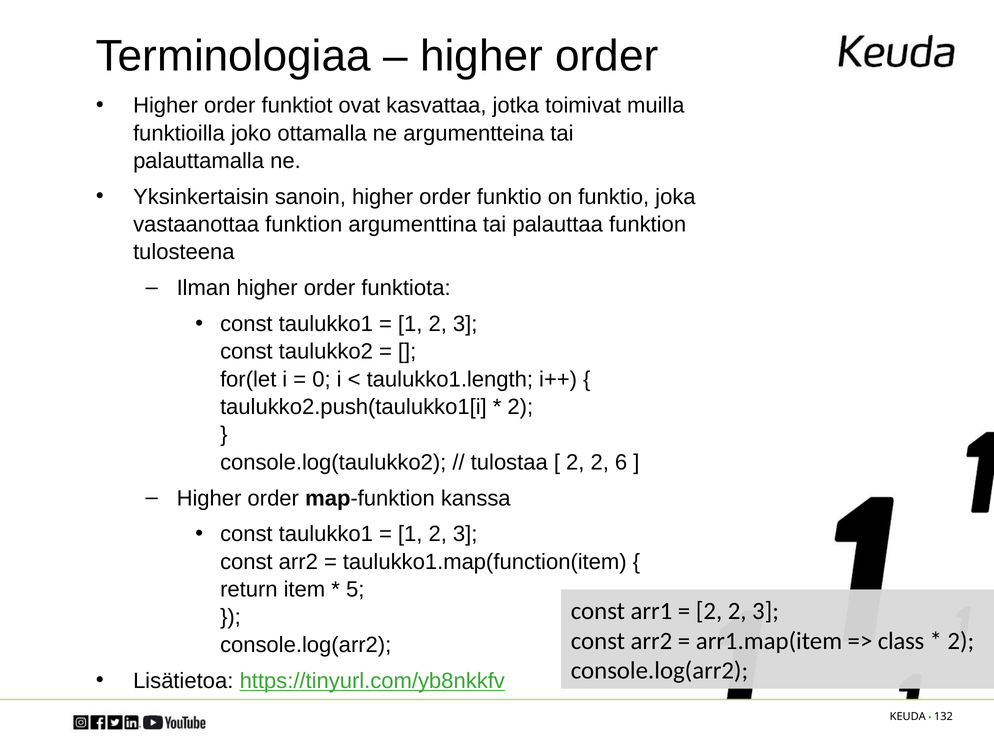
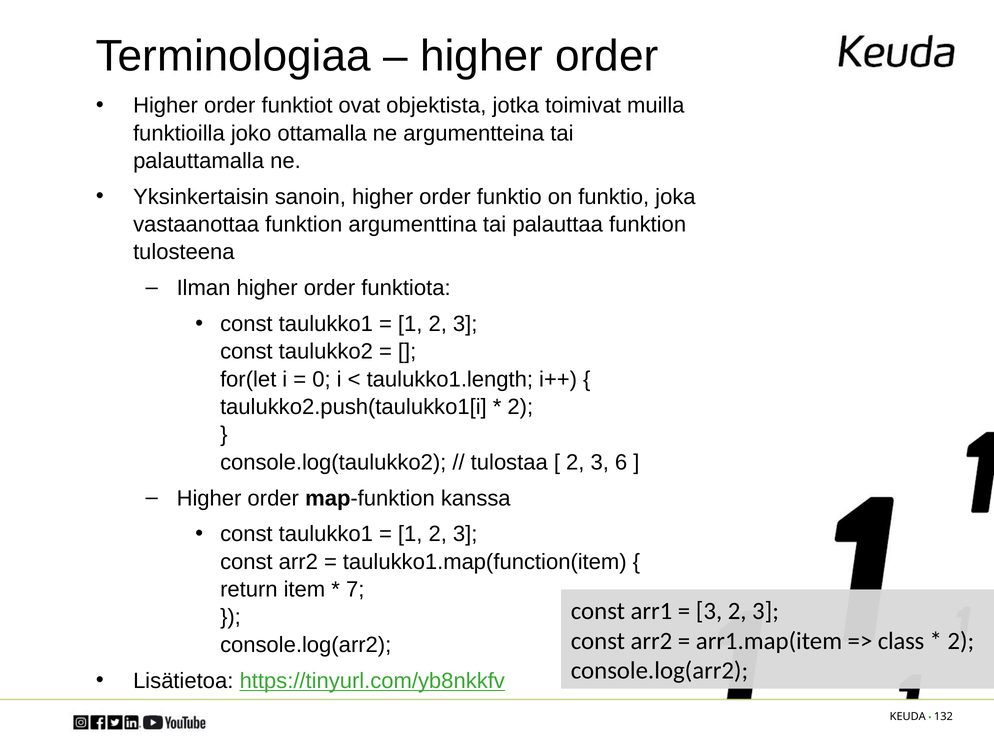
kasvattaa: kasvattaa -> objektista (436, 106)
2: 2 -> 3 (600, 462)
5: 5 -> 7 (355, 589)
2: 2 -> 3 (709, 611)
